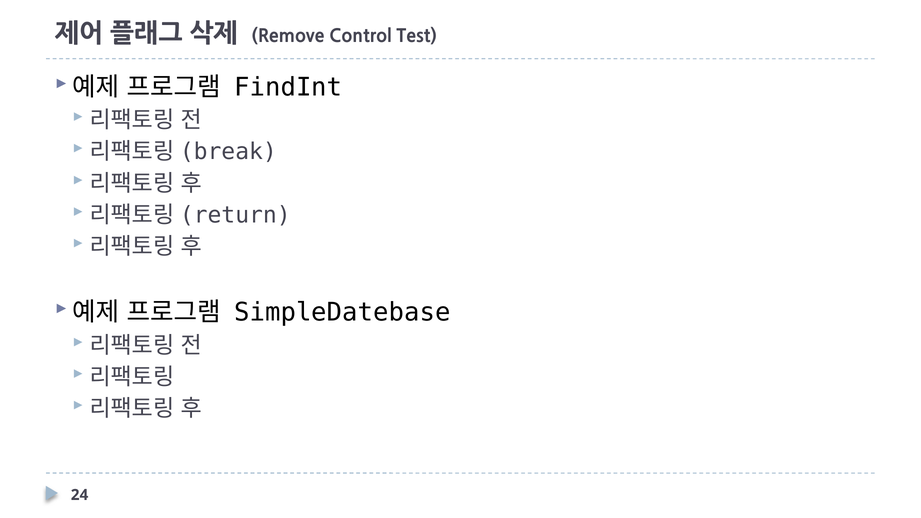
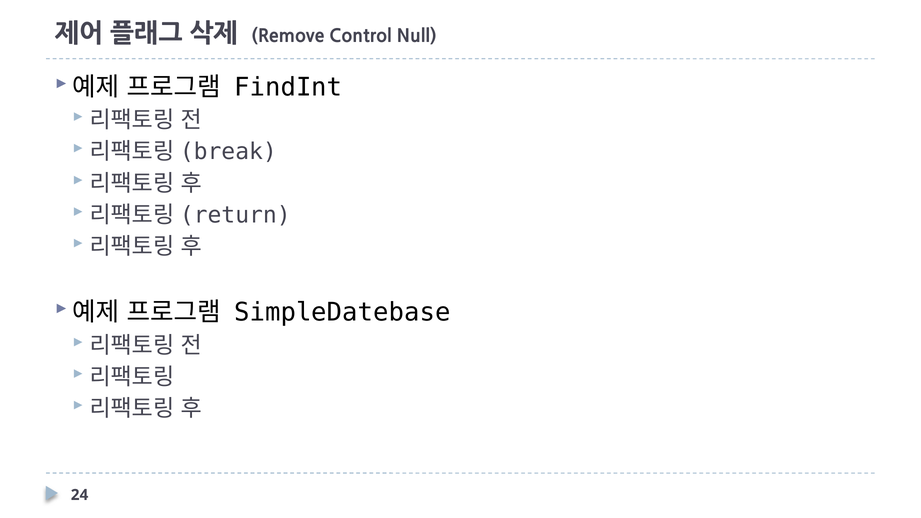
Test: Test -> Null (417, 36)
